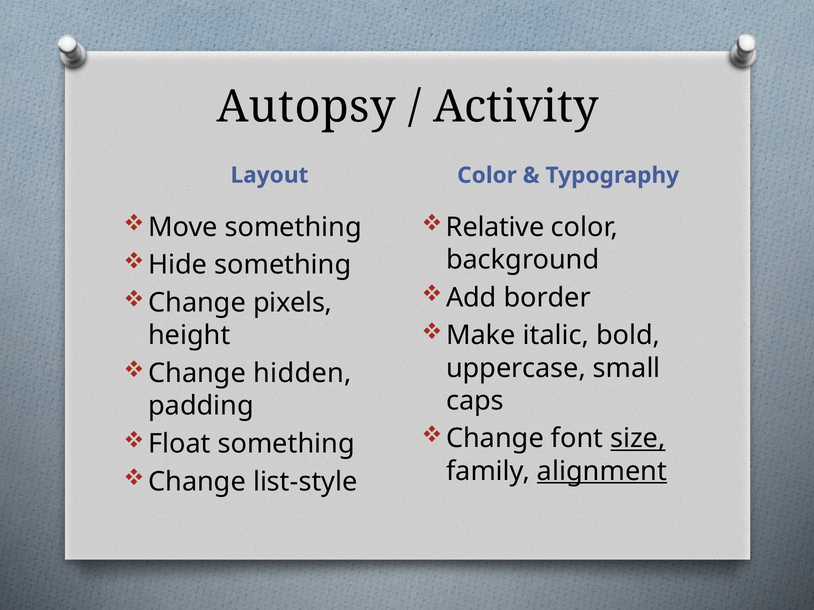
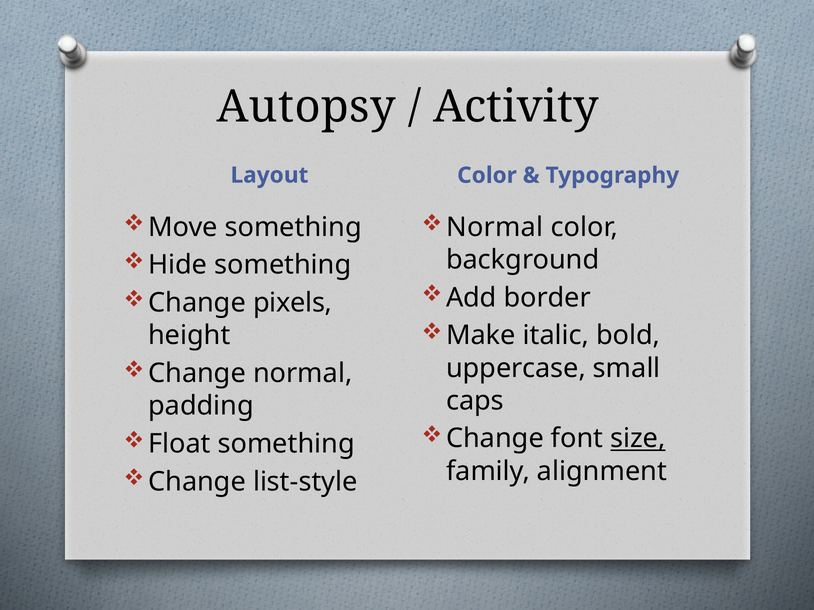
Relative: Relative -> Normal (495, 227)
Change hidden: hidden -> normal (303, 374)
alignment underline: present -> none (602, 471)
